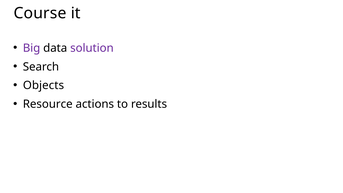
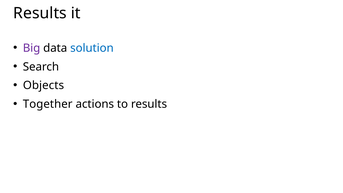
Course: Course -> Results (40, 13)
solution colour: purple -> blue (92, 48)
Resource: Resource -> Together (48, 104)
